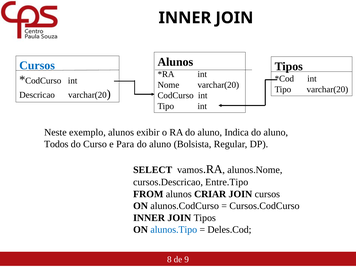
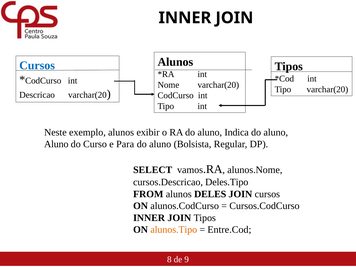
Todos: Todos -> Aluno (56, 144)
Entre.Tipo: Entre.Tipo -> Deles.Tipo (227, 182)
CRIAR: CRIAR -> DELES (210, 194)
alunos.Tipo colour: blue -> orange (174, 230)
Deles.Cod: Deles.Cod -> Entre.Cod (229, 230)
